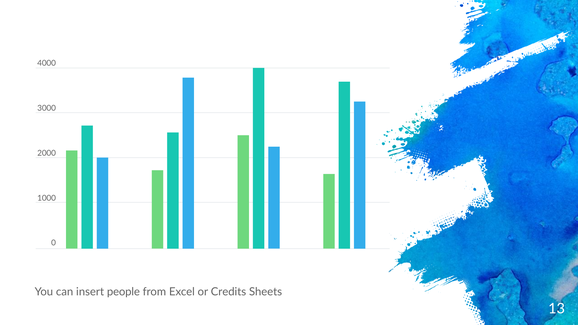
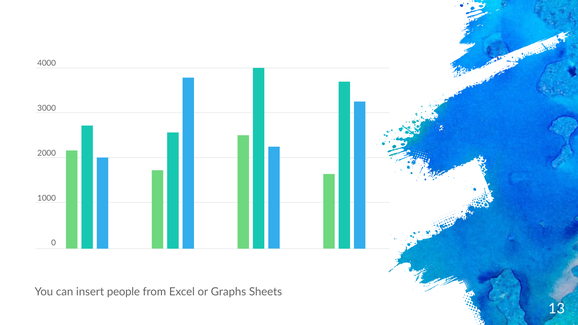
Credits: Credits -> Graphs (228, 292)
